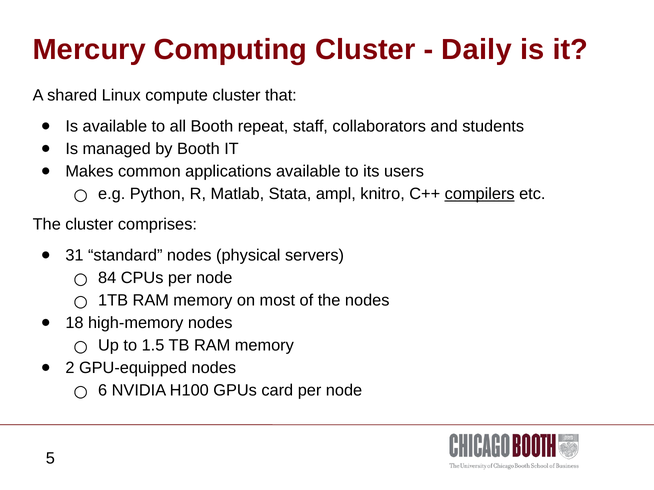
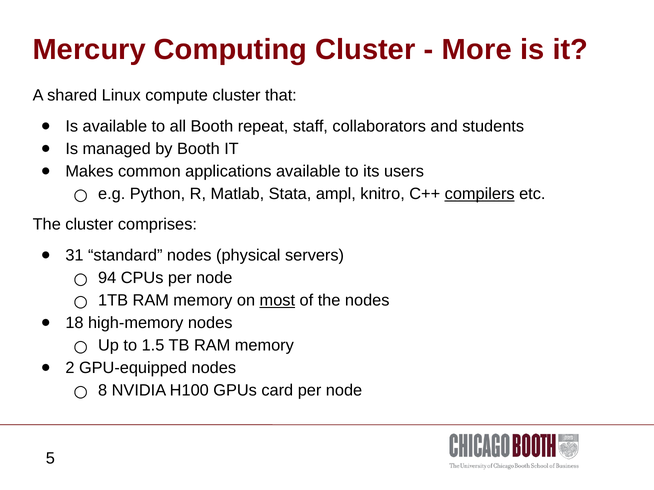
Daily: Daily -> More (477, 49)
84: 84 -> 94 (107, 278)
most underline: none -> present (277, 301)
6: 6 -> 8 (103, 391)
